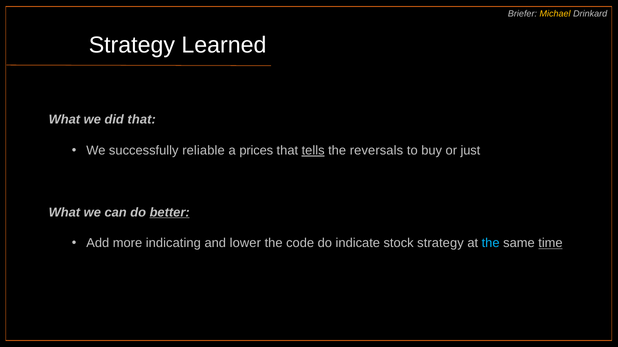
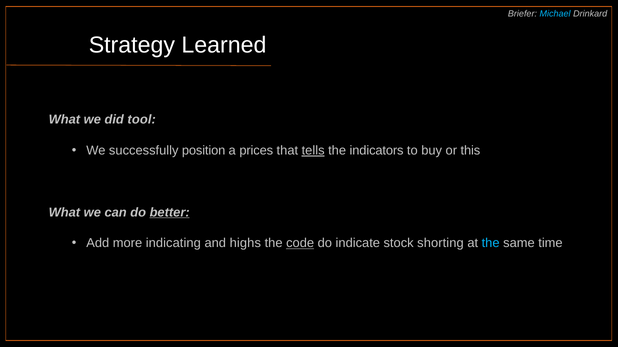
Michael colour: yellow -> light blue (555, 14)
did that: that -> tool (142, 120)
reliable: reliable -> position (204, 151)
reversals: reversals -> indicators (377, 151)
just: just -> this (470, 151)
lower: lower -> highs (245, 244)
code underline: none -> present (300, 244)
stock strategy: strategy -> shorting (440, 244)
time underline: present -> none (550, 244)
